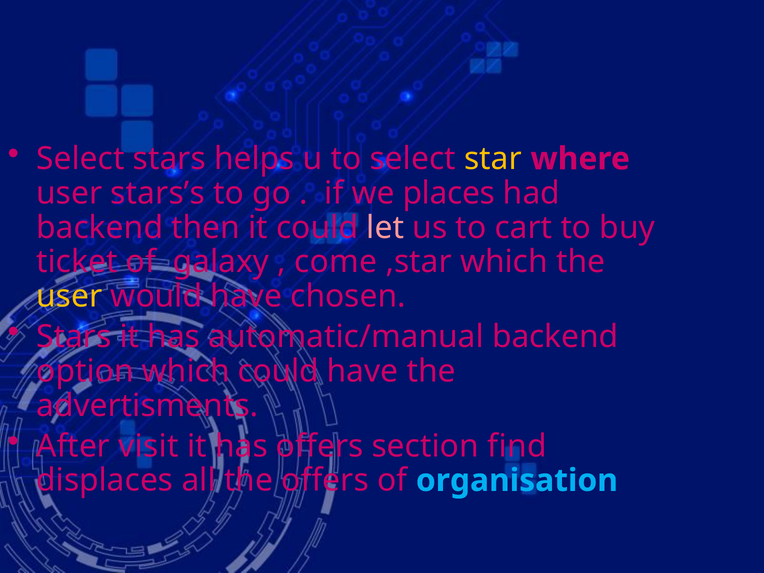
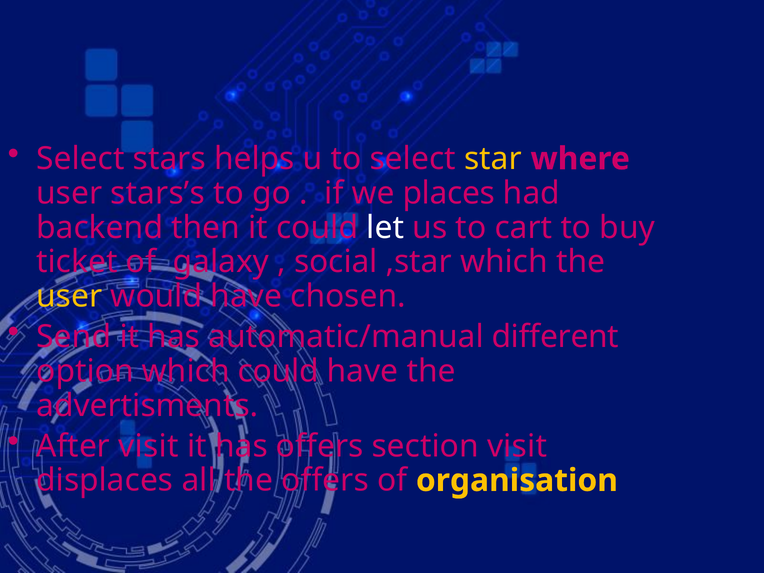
let colour: pink -> white (385, 228)
come: come -> social (336, 262)
Stars: Stars -> Send (74, 337)
automatic/manual backend: backend -> different (555, 337)
section find: find -> visit (517, 446)
organisation colour: light blue -> yellow (517, 480)
